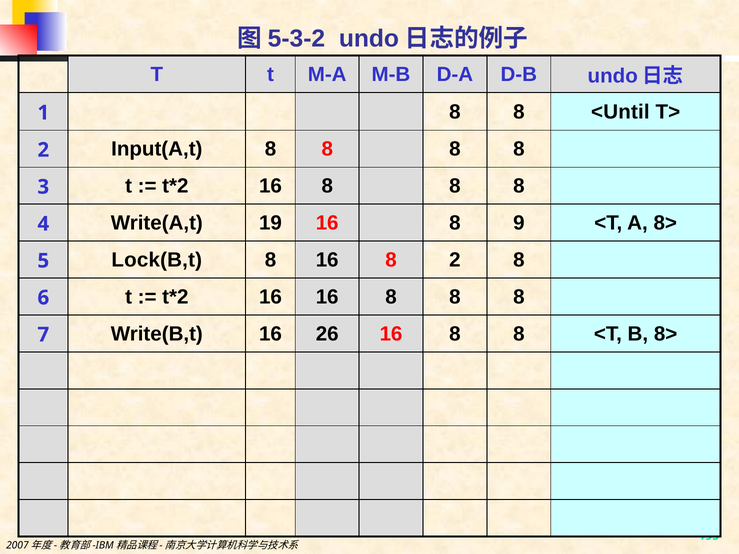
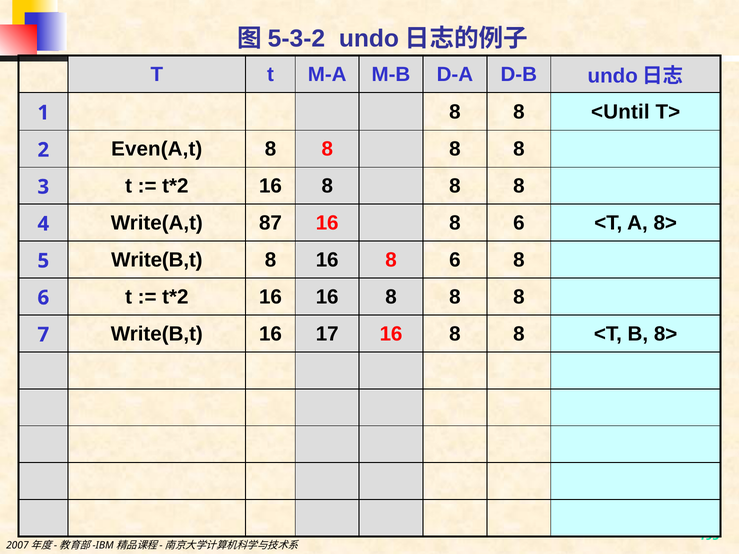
Input(A,t: Input(A,t -> Even(A,t (157, 149)
19: 19 -> 87 (271, 223)
9: 9 -> 6 (519, 223)
5 Lock(B,t: Lock(B,t -> Write(B,t (157, 260)
8 16 8 2: 2 -> 6 (455, 260)
26: 26 -> 17 (327, 334)
